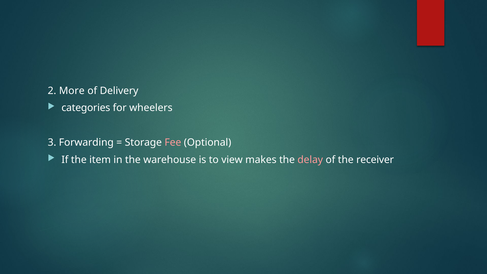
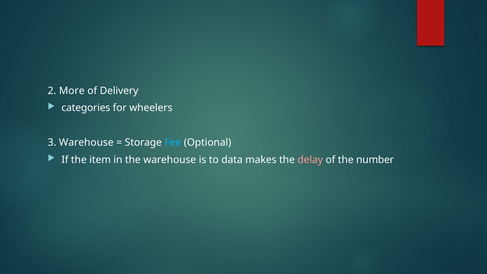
3 Forwarding: Forwarding -> Warehouse (86, 142)
Fee colour: pink -> light blue (173, 142)
view: view -> data (232, 160)
receiver: receiver -> number (375, 160)
